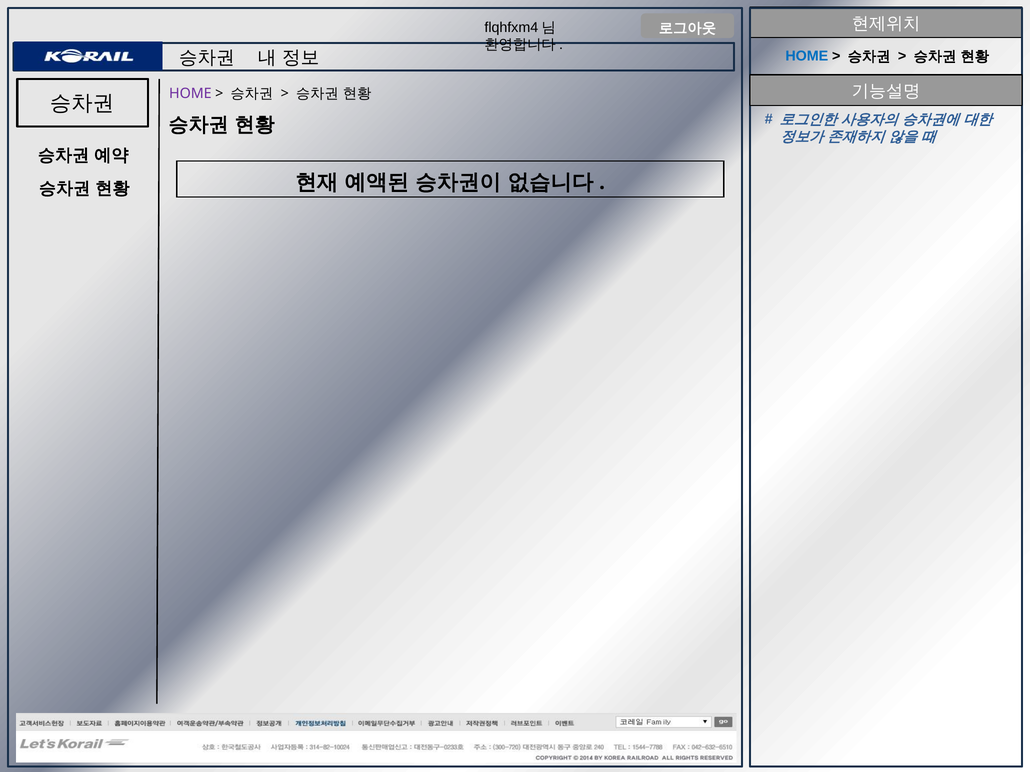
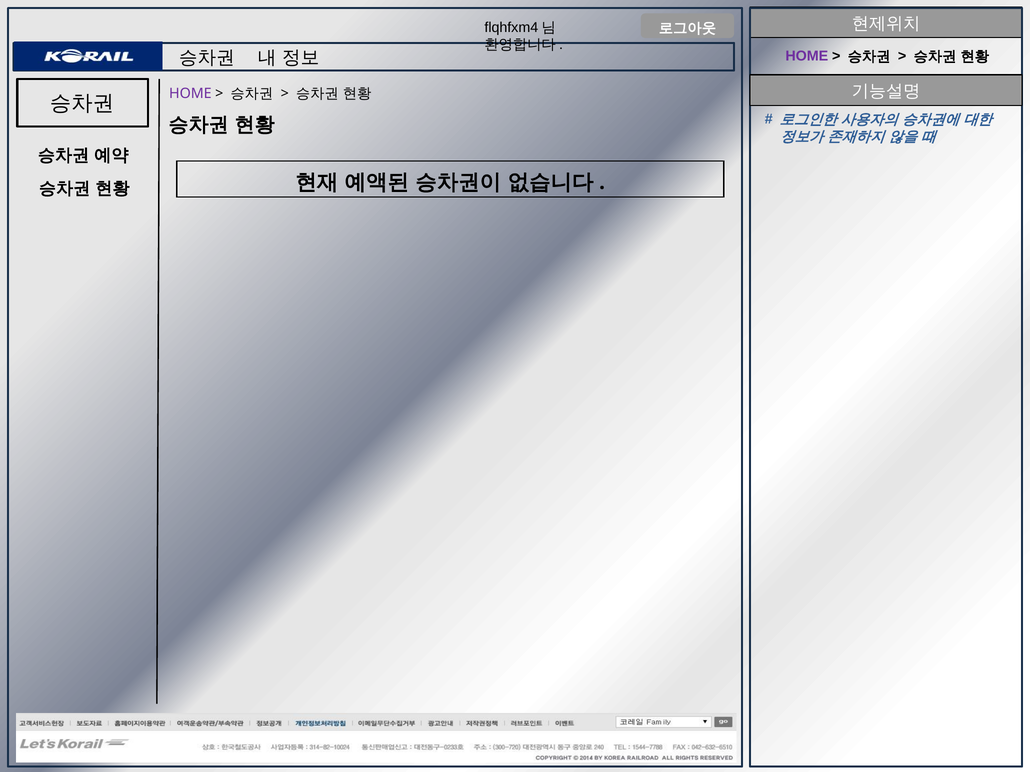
HOME colour: blue -> purple (807, 56)
